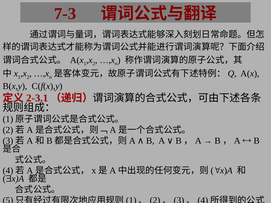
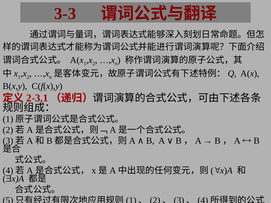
7-3: 7-3 -> 3-3 (65, 14)
